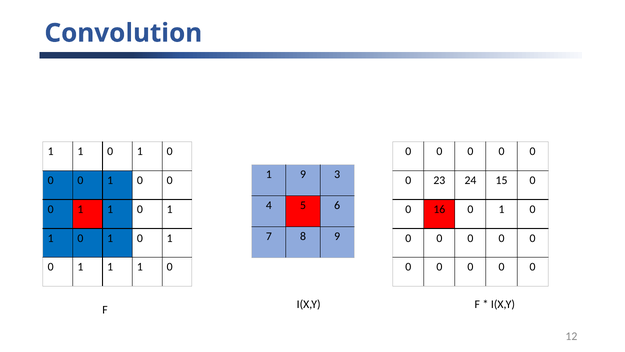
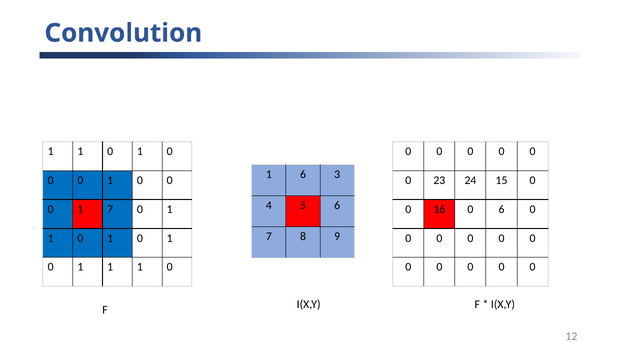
1 9: 9 -> 6 (303, 174)
1: 1 -> 7 (110, 209)
16 0 1: 1 -> 6 (501, 209)
